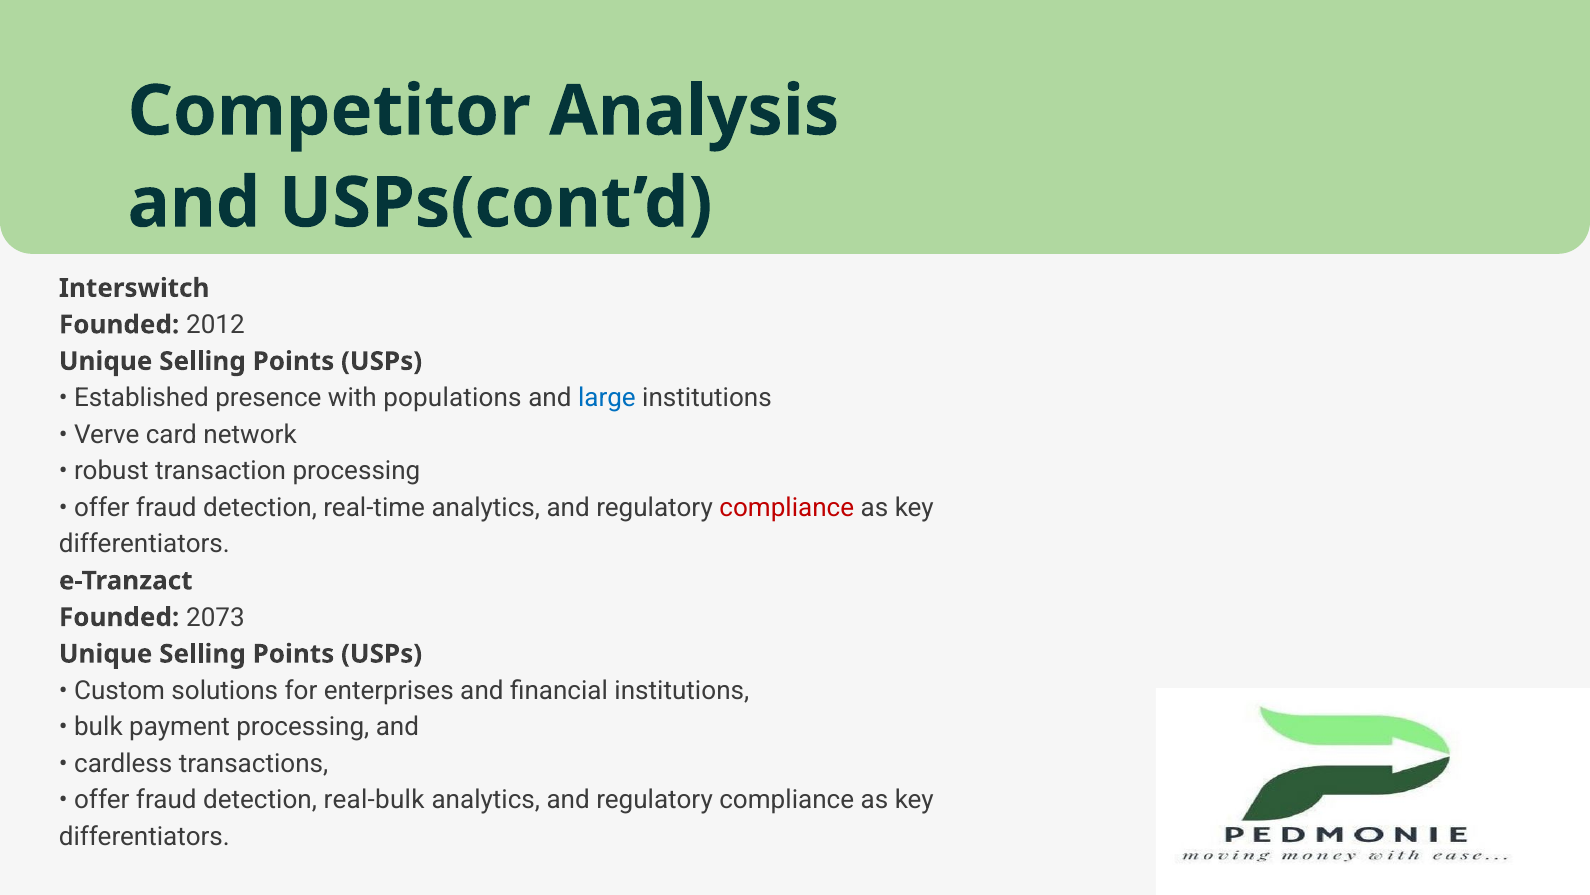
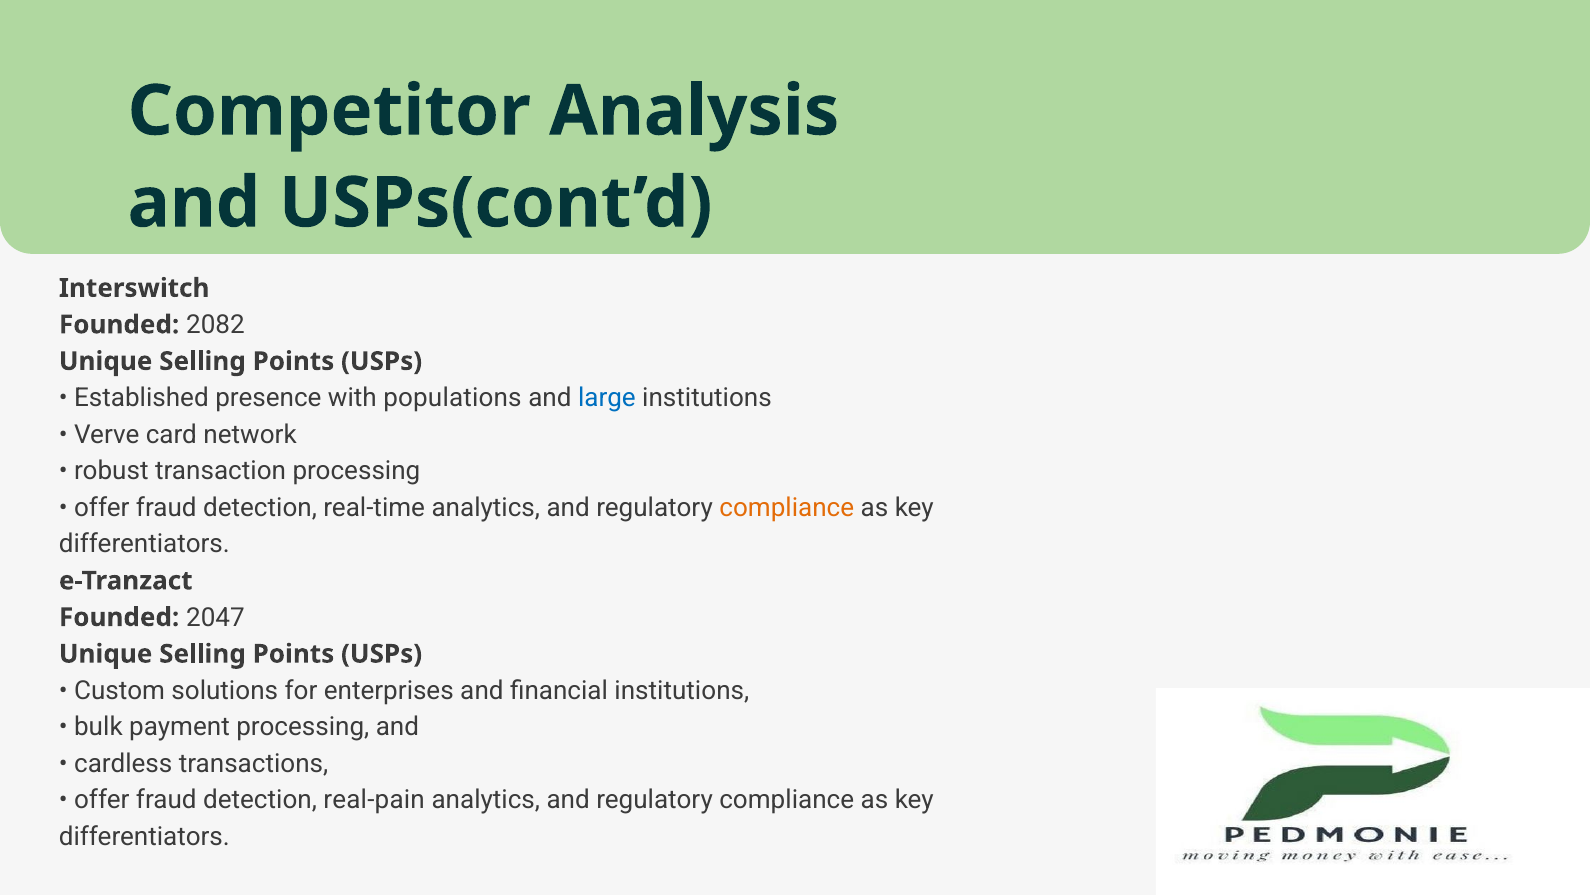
2012: 2012 -> 2082 (215, 325)
compliance colour: red -> orange (787, 507)
2073: 2073 -> 2047 (215, 617)
real-bulk: real-bulk -> real-pain (374, 800)
